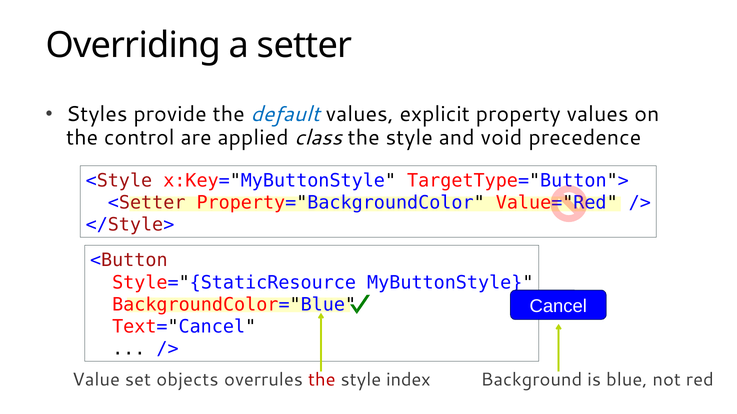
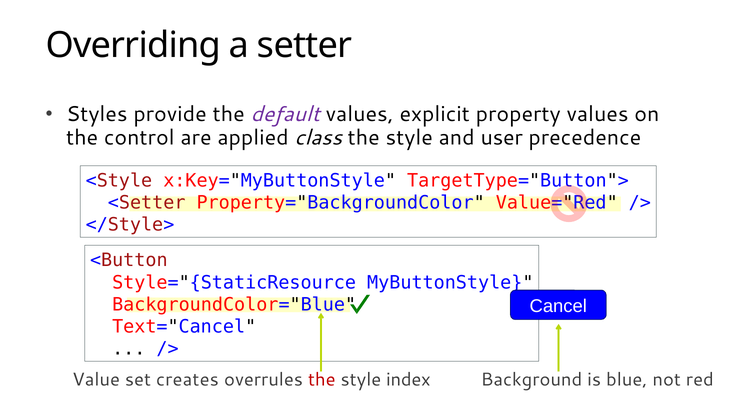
default colour: blue -> purple (285, 115)
void: void -> user (502, 138)
objects: objects -> creates (187, 380)
